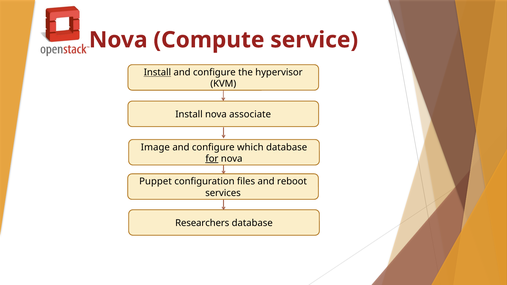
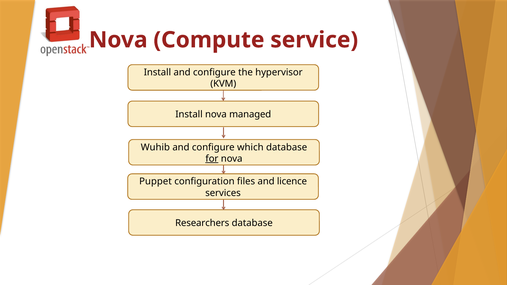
Install underline: present -> none (157, 72)
associate: associate -> managed (250, 115)
Image: Image -> Wuhib (155, 147)
reboot: reboot -> licence (292, 182)
